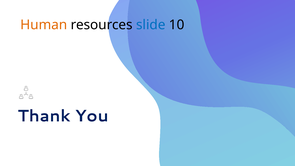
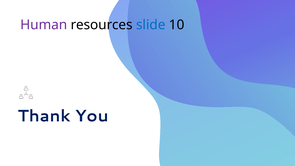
Human colour: orange -> purple (44, 25)
